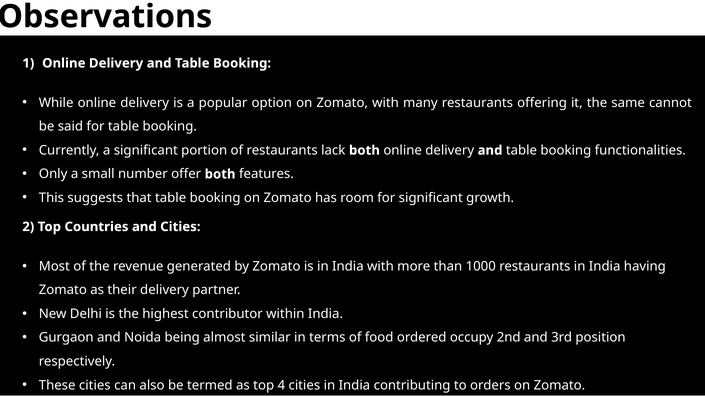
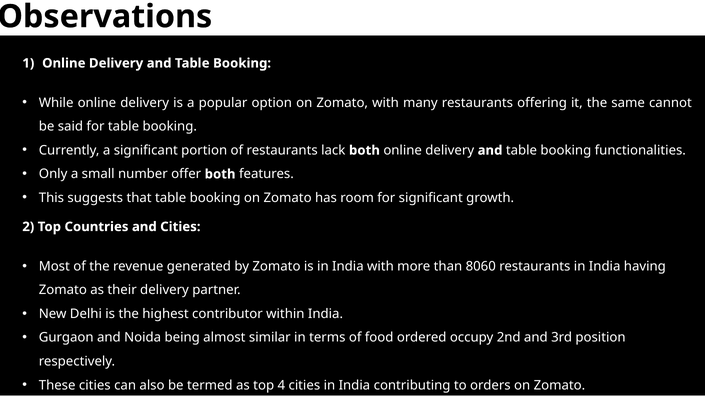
1000: 1000 -> 8060 (481, 267)
